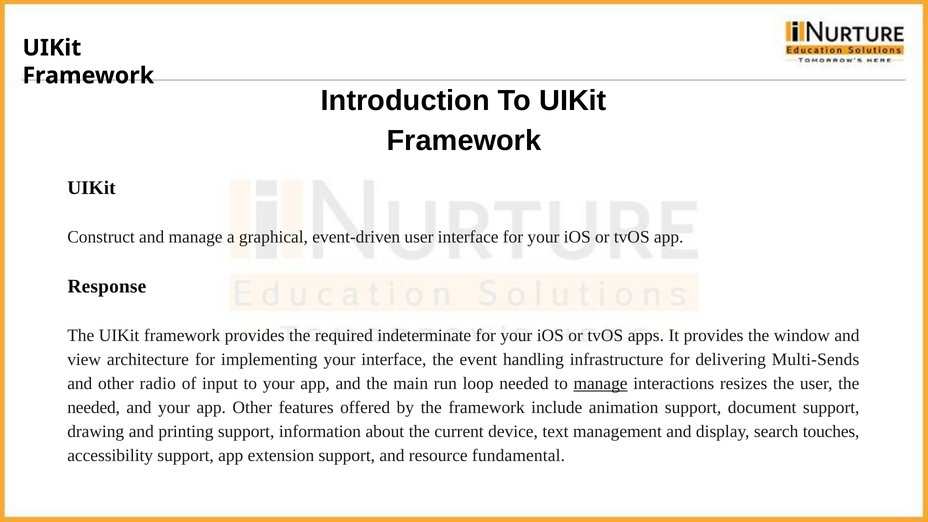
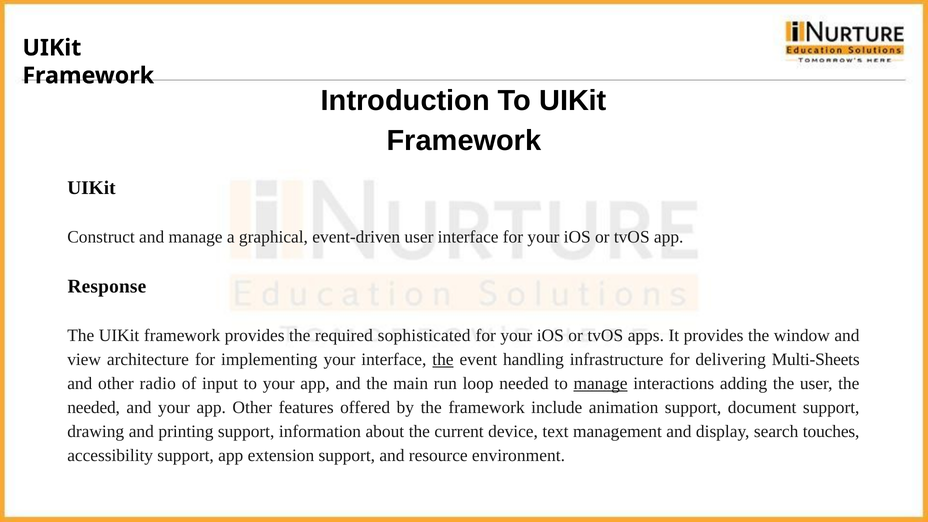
indeterminate: indeterminate -> sophisticated (424, 336)
the underline: none -> present (443, 360)
Multi-Sends: Multi-Sends -> Multi-Sheets (816, 360)
resizes: resizes -> adding (744, 384)
fundamental: fundamental -> environment (519, 456)
